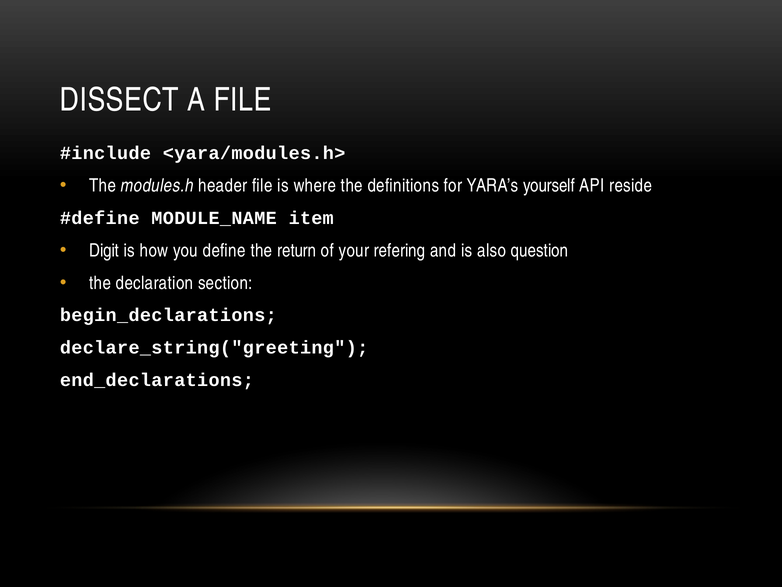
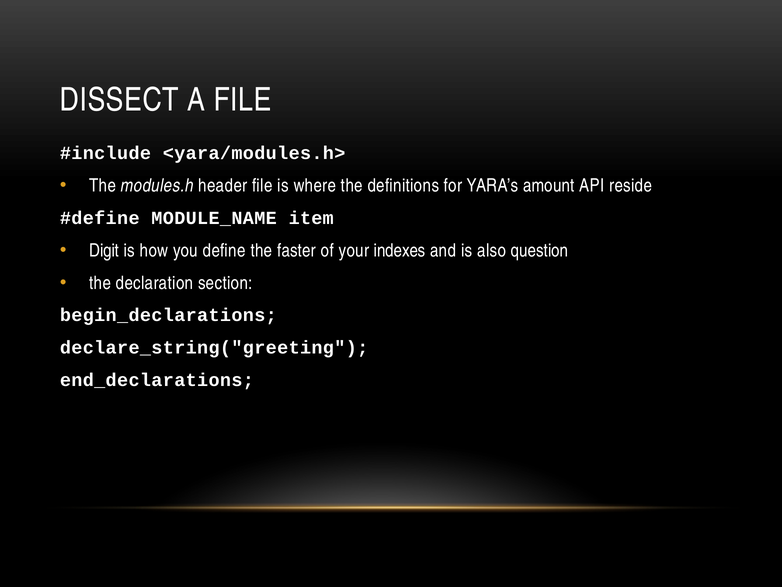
yourself: yourself -> amount (549, 186)
return: return -> faster (297, 250)
refering: refering -> indexes (400, 250)
